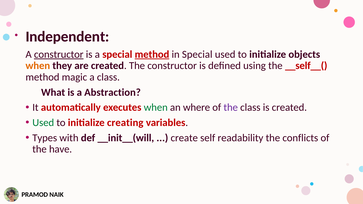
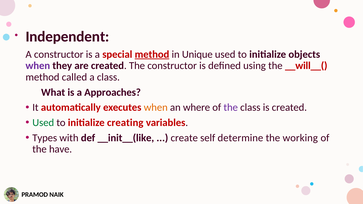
constructor underline: present -> none (59, 54)
in Special: Special -> Unique (197, 54)
when colour: orange -> purple (38, 66)
__self__(: __self__( -> __will__( (306, 66)
magic: magic -> called (74, 77)
Abstraction: Abstraction -> Approaches (113, 92)
when colour: green -> orange (156, 108)
__init__(will: __init__(will -> __init__(like (126, 138)
readability: readability -> determine (240, 138)
conflicts: conflicts -> working (300, 138)
